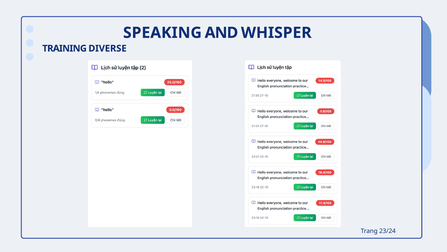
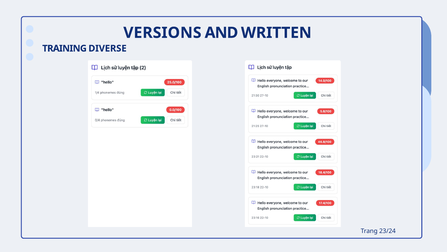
SPEAKING: SPEAKING -> VERSIONS (162, 33)
WHISPER: WHISPER -> WRITTEN (276, 33)
